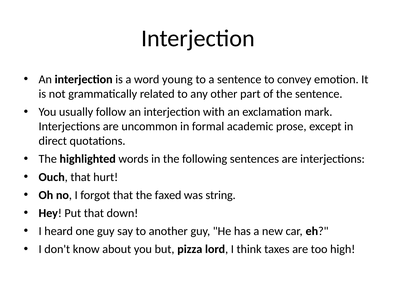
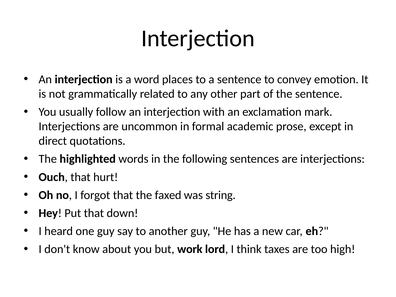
young: young -> places (177, 79)
pizza: pizza -> work (190, 249)
